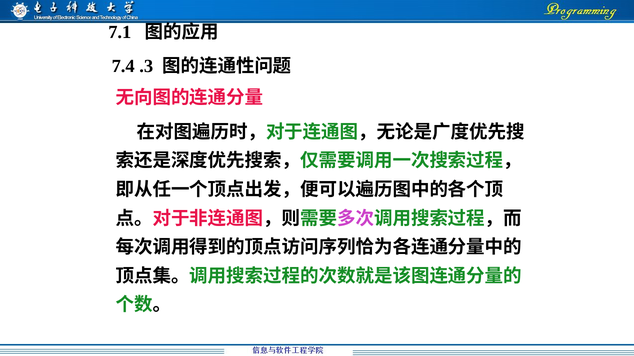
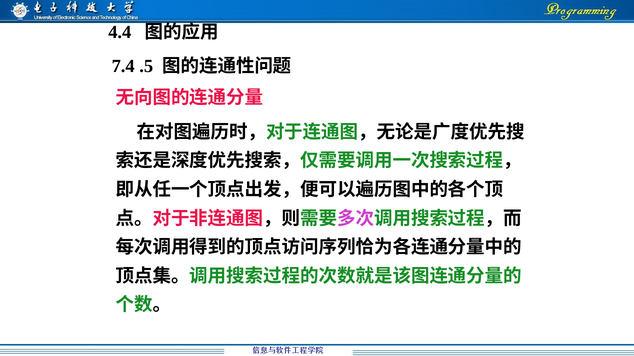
7.1: 7.1 -> 4.4 (120, 32)
.3: .3 -> .5 (146, 66)
